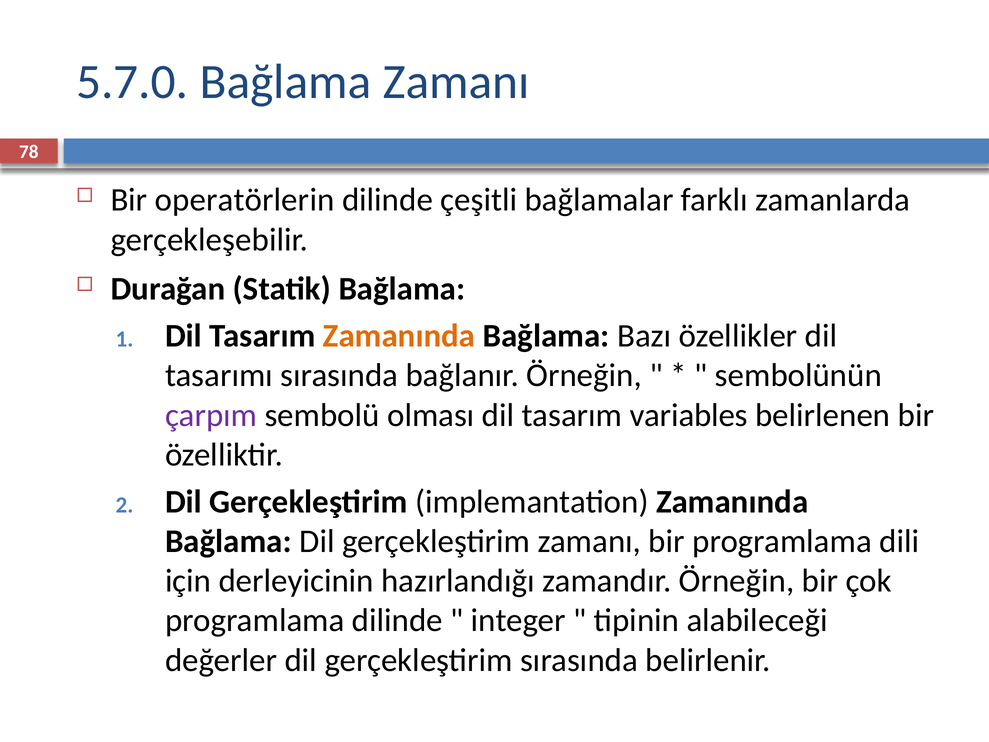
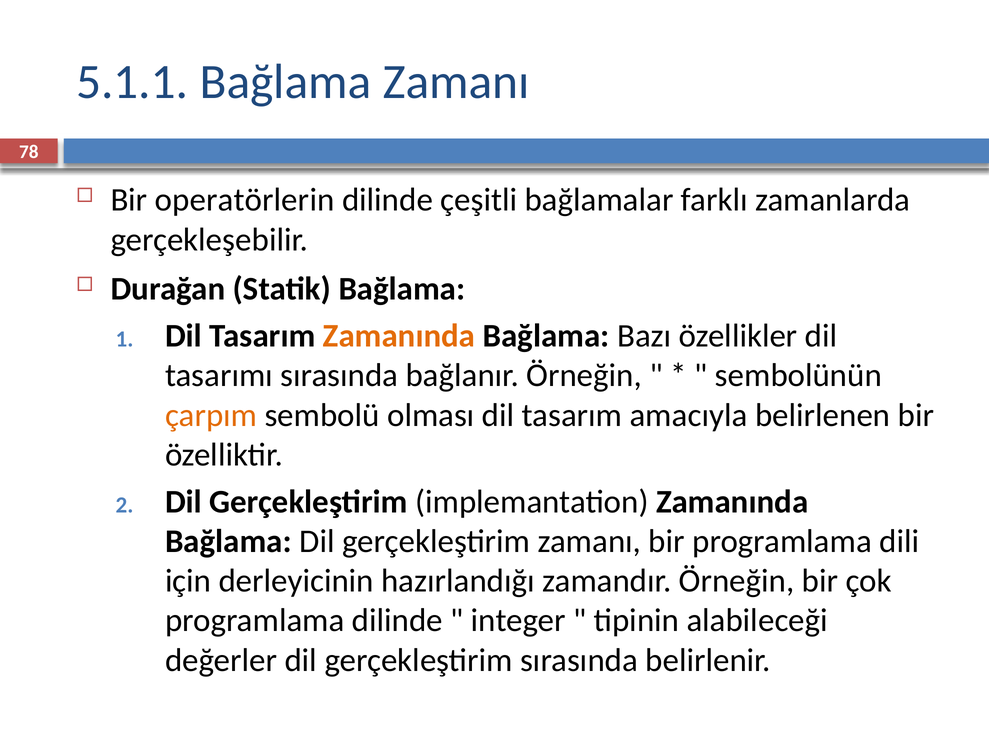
5.7.0: 5.7.0 -> 5.1.1 (132, 82)
çarpım colour: purple -> orange (211, 415)
variables: variables -> amacıyla (689, 415)
